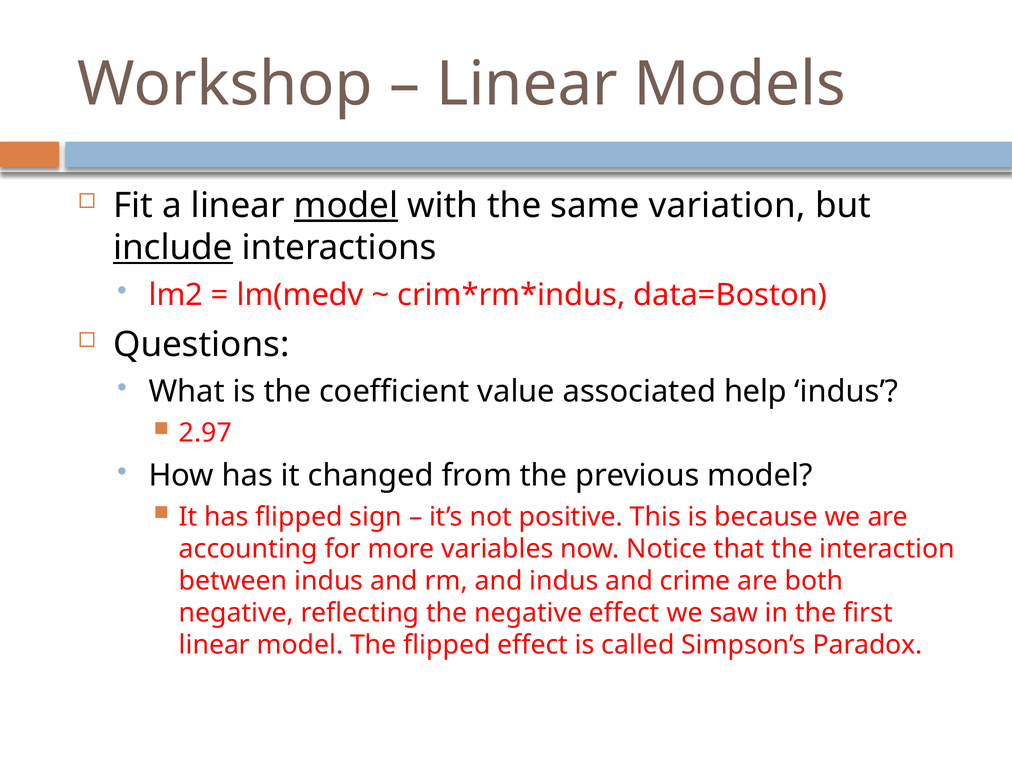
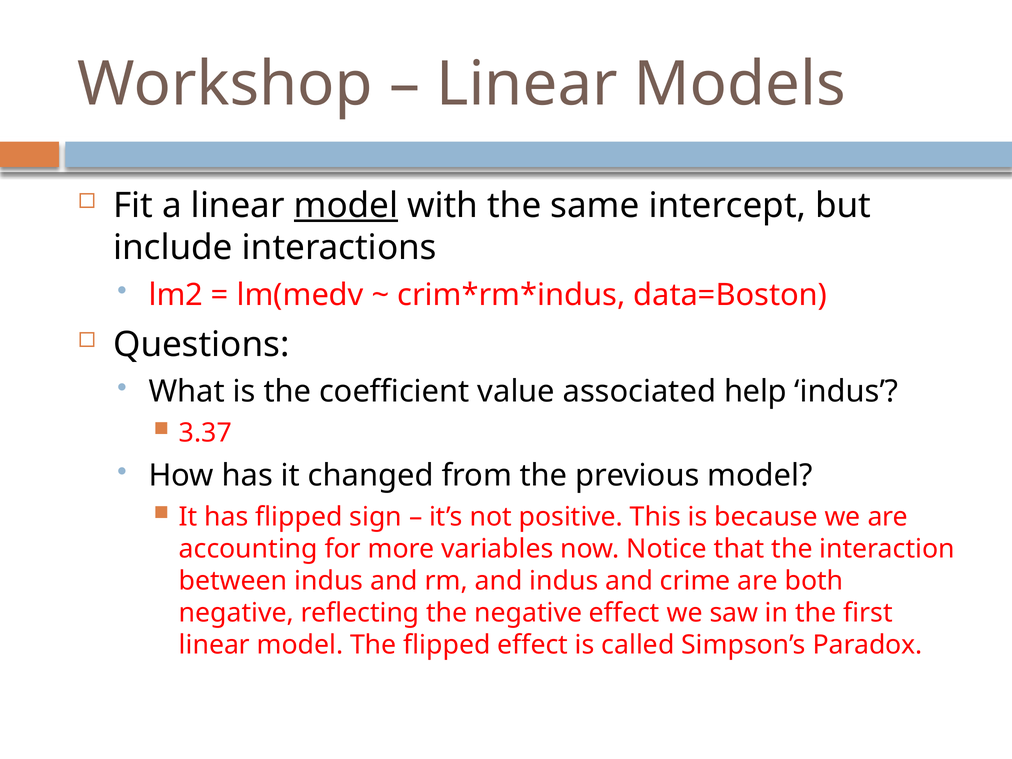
variation: variation -> intercept (727, 206)
include underline: present -> none (173, 248)
2.97: 2.97 -> 3.37 (205, 433)
